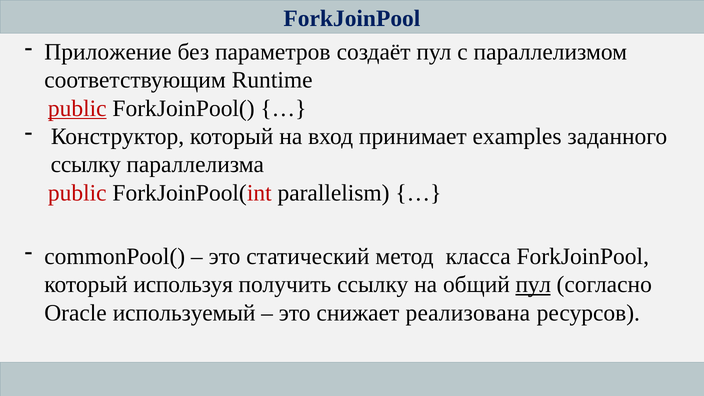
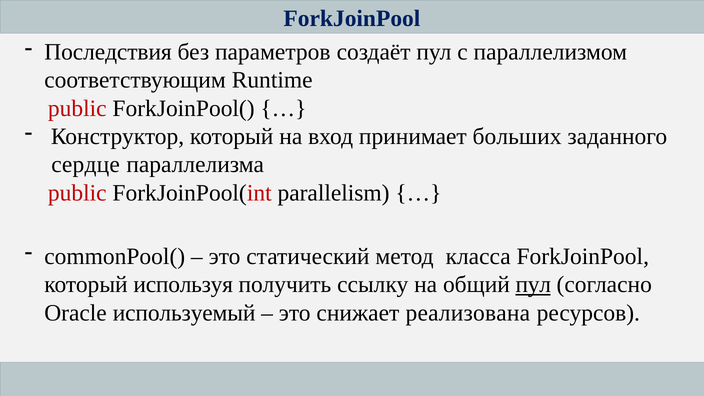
Приложение: Приложение -> Последствия (108, 52)
public underline: present -> none (77, 108)
examples: examples -> больших (517, 137)
ссылку: ссылку -> сердце (86, 165)
